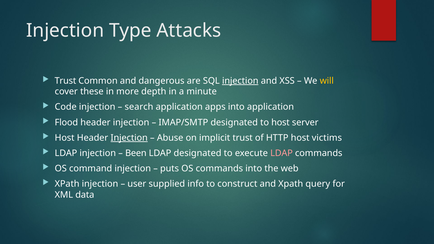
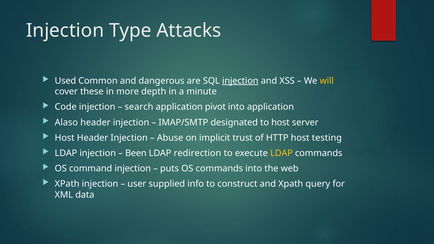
Trust: Trust -> Used (65, 81)
apps: apps -> pivot (215, 107)
Flood: Flood -> Alaso (66, 122)
Injection underline: present -> none (129, 138)
victims: victims -> testing (327, 138)
LDAP designated: designated -> redirection (197, 153)
LDAP colour: pink -> yellow (282, 153)
